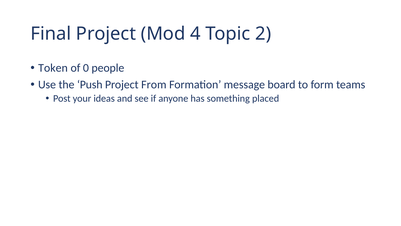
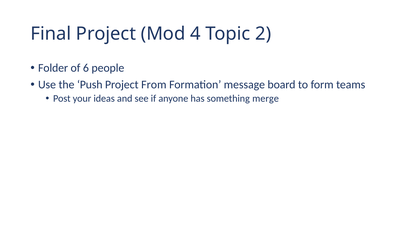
Token: Token -> Folder (53, 68)
0: 0 -> 6 (86, 68)
placed: placed -> merge (266, 98)
